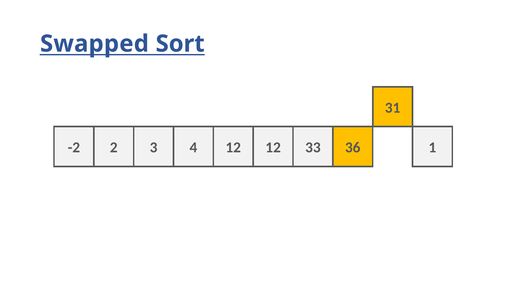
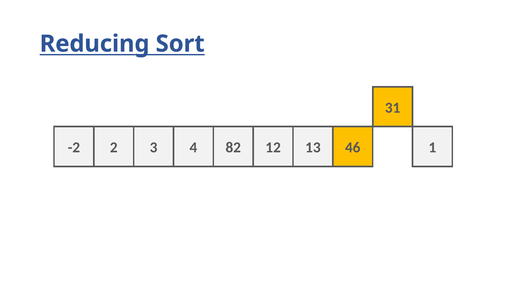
Swapped: Swapped -> Reducing (95, 44)
-2 12: 12 -> 82 (233, 148)
33: 33 -> 13 (313, 148)
36: 36 -> 46 (353, 148)
